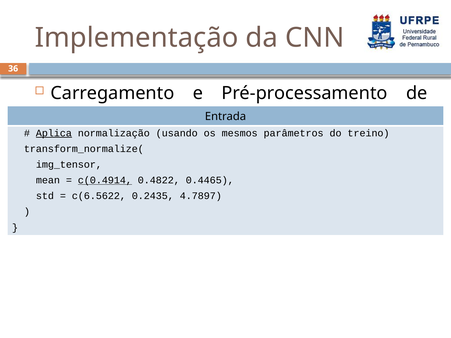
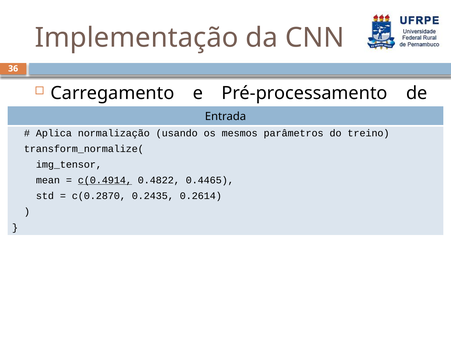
Aplica underline: present -> none (54, 133)
c(6.5622: c(6.5622 -> c(0.2870 (99, 196)
4.7897: 4.7897 -> 0.2614 (201, 196)
